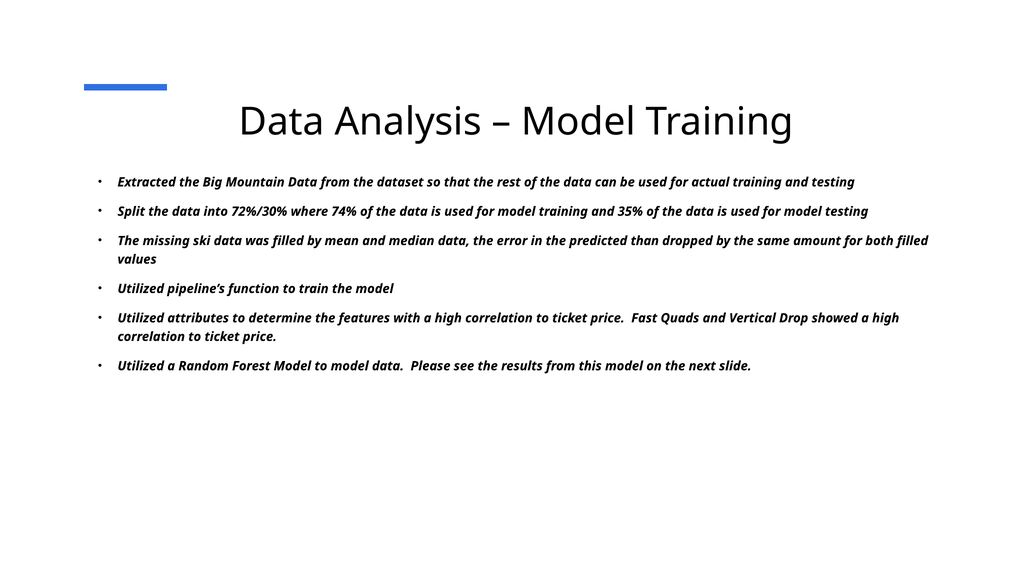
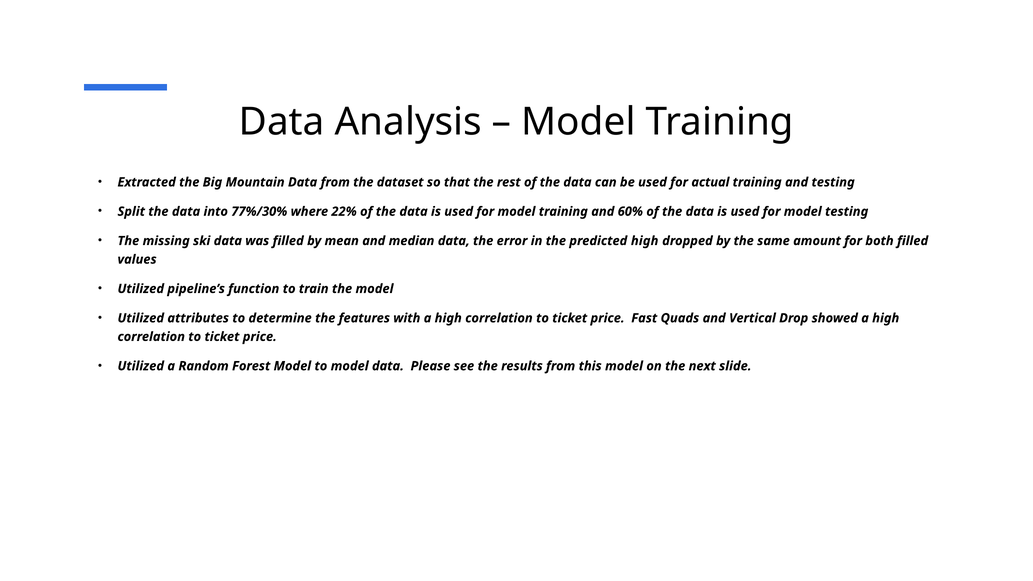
72%/30%: 72%/30% -> 77%/30% (259, 212)
74%: 74% -> 22% (344, 212)
35%: 35% -> 60% (630, 212)
predicted than: than -> high (645, 241)
